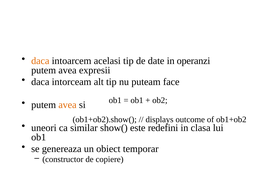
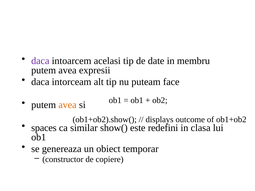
daca colour: orange -> purple (40, 61)
operanzi: operanzi -> membru (193, 61)
uneori: uneori -> spaces (44, 128)
